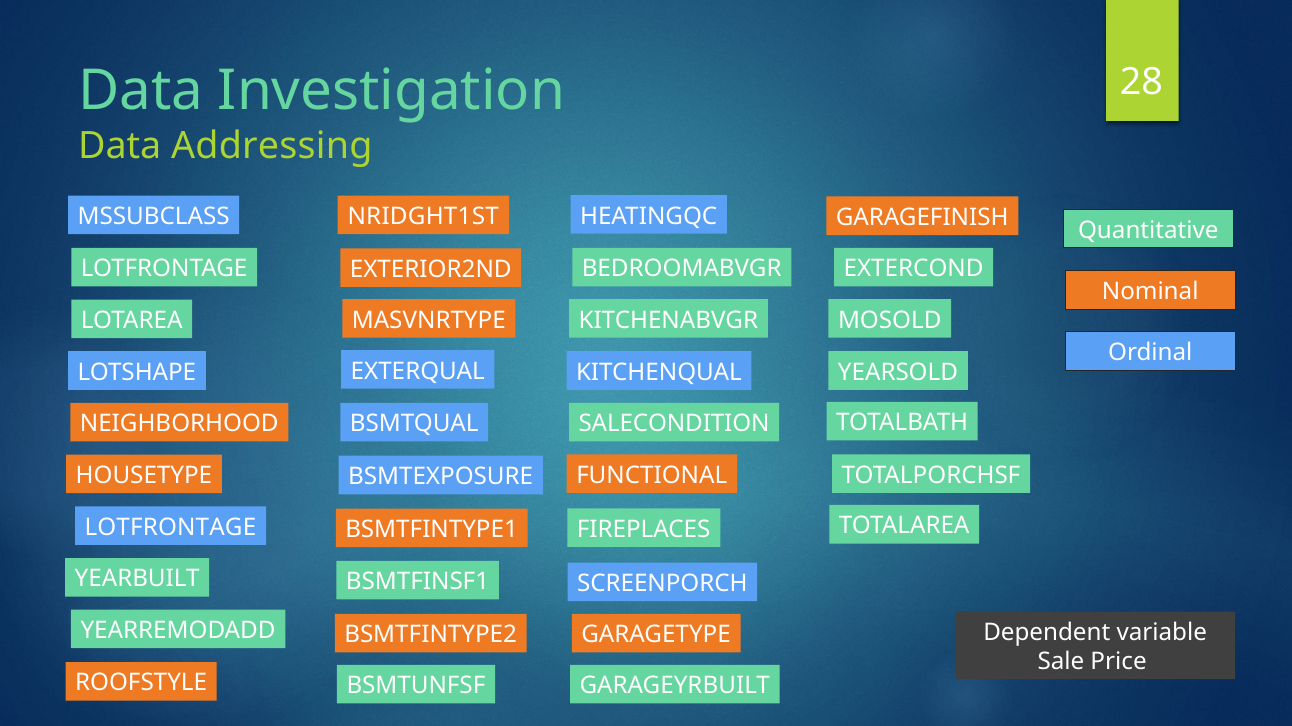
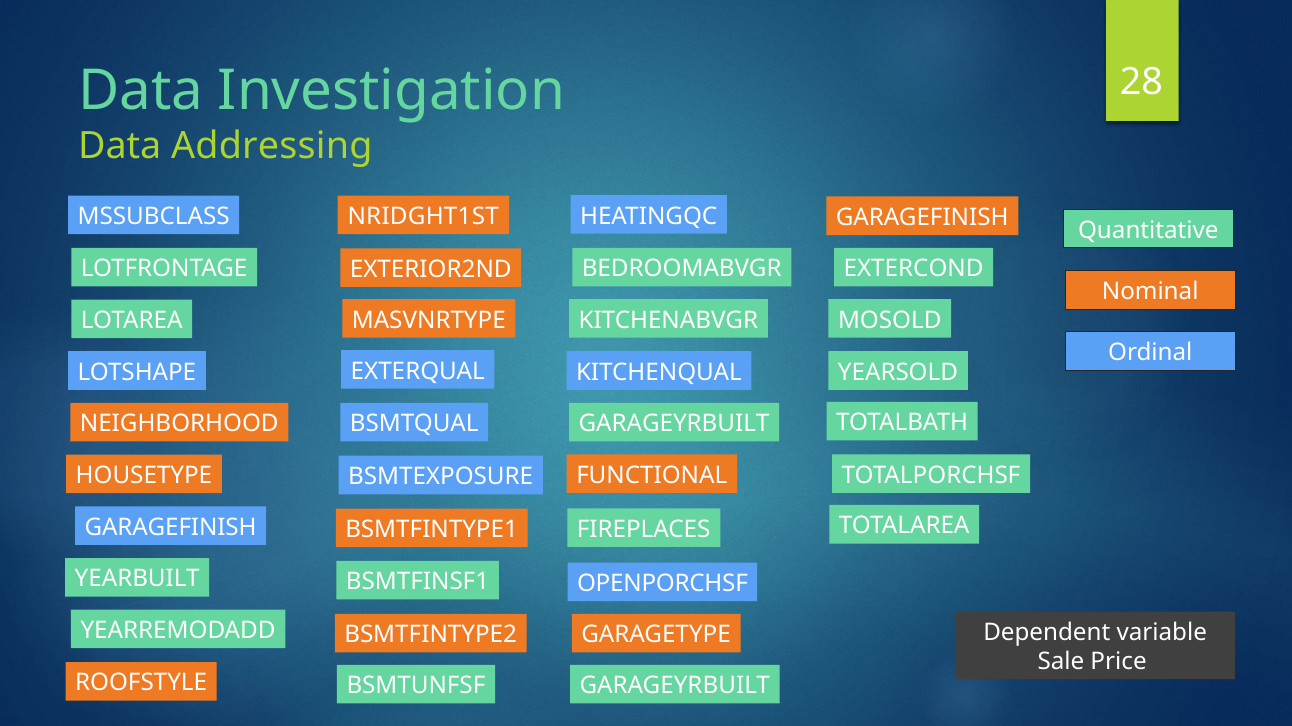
SALECONDITION: SALECONDITION -> GARAGEYRBUILT (674, 424)
LOTFRONTAGE: LOTFRONTAGE -> GARAGEFINISH (171, 528)
SCREENPORCH: SCREENPORCH -> OPENPORCHSF (662, 584)
